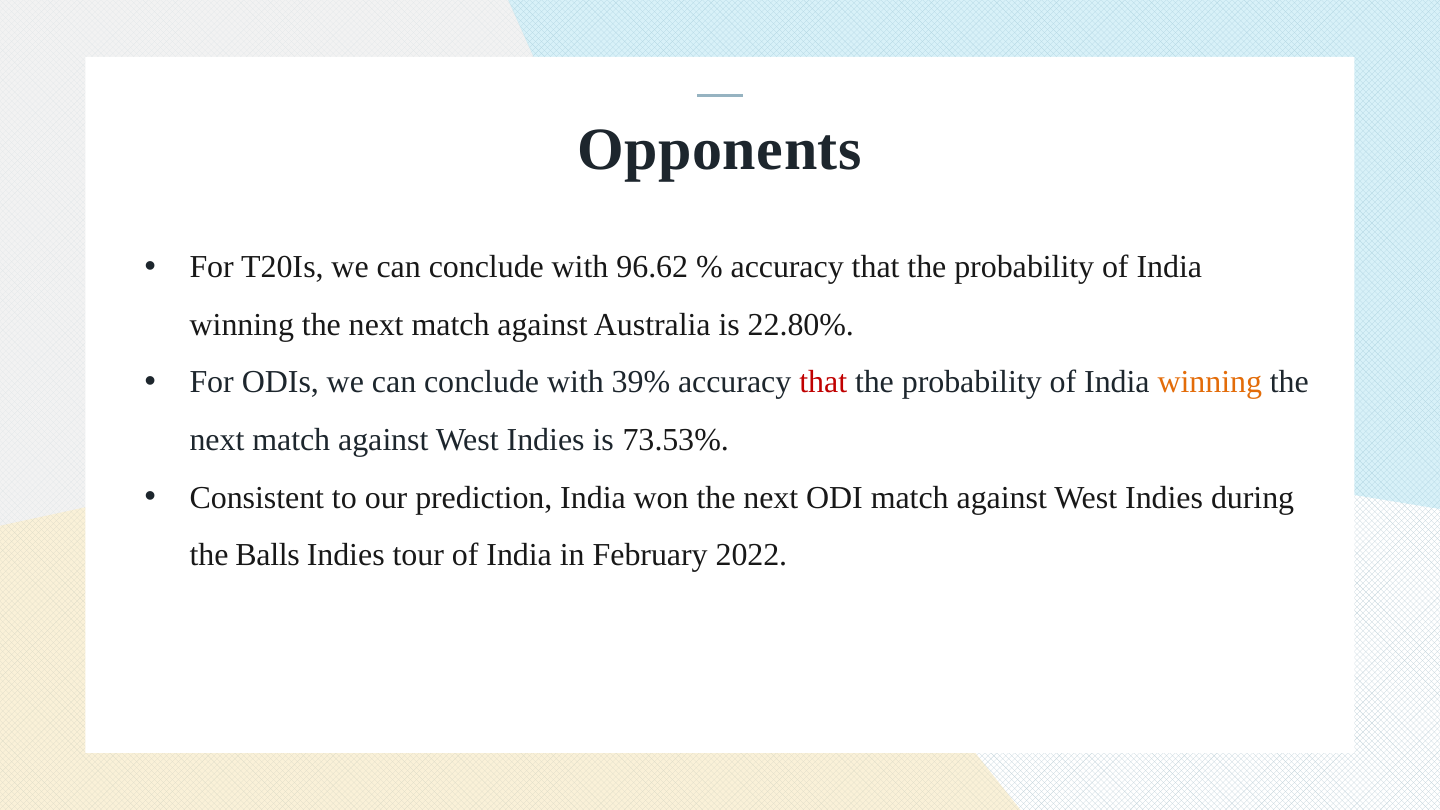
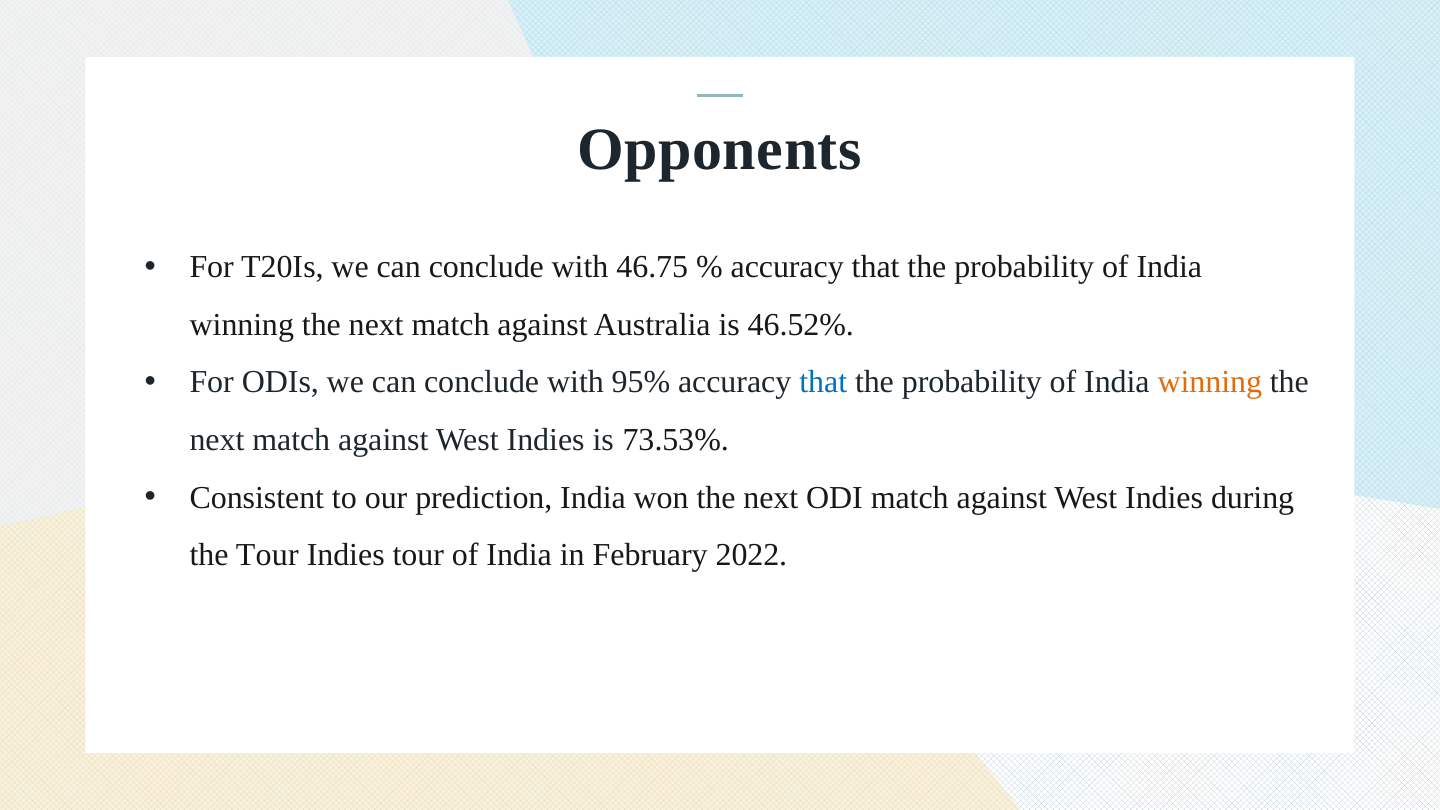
96.62: 96.62 -> 46.75 (652, 267)
22.80%: 22.80% -> 46.52% (801, 325)
39%: 39% -> 95% (641, 382)
that colour: red -> blue (823, 382)
the Balls: Balls -> Tour (267, 555)
